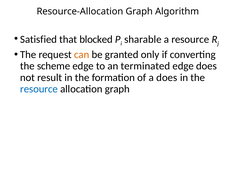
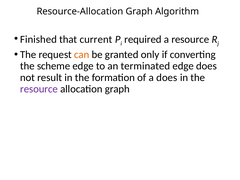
Satisfied: Satisfied -> Finished (39, 39)
blocked: blocked -> current (96, 39)
sharable: sharable -> required (143, 39)
resource colour: blue -> purple (39, 89)
